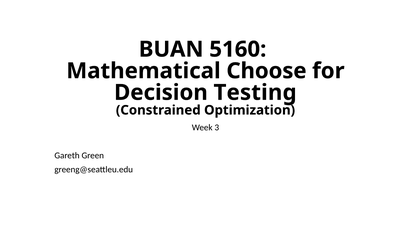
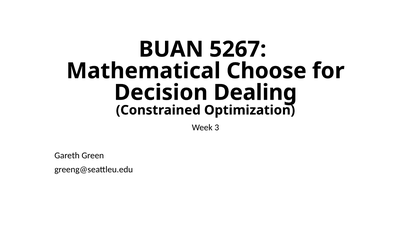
5160: 5160 -> 5267 (238, 49)
Testing: Testing -> Dealing (255, 93)
